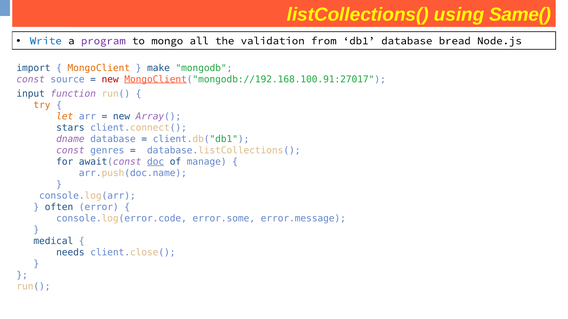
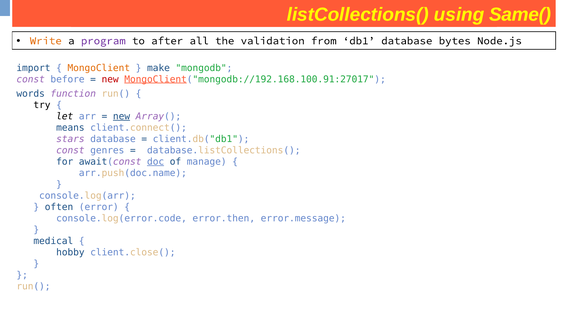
Write colour: blue -> orange (46, 41)
mongo: mongo -> after (167, 41)
bread: bread -> bytes (455, 41)
source: source -> before (68, 80)
input: input -> words (31, 94)
try colour: orange -> black (42, 105)
let colour: orange -> black (65, 116)
new underline: none -> present (122, 116)
stars: stars -> means (70, 128)
dname: dname -> stars (70, 139)
error.some: error.some -> error.then (224, 219)
needs: needs -> hobby (70, 253)
